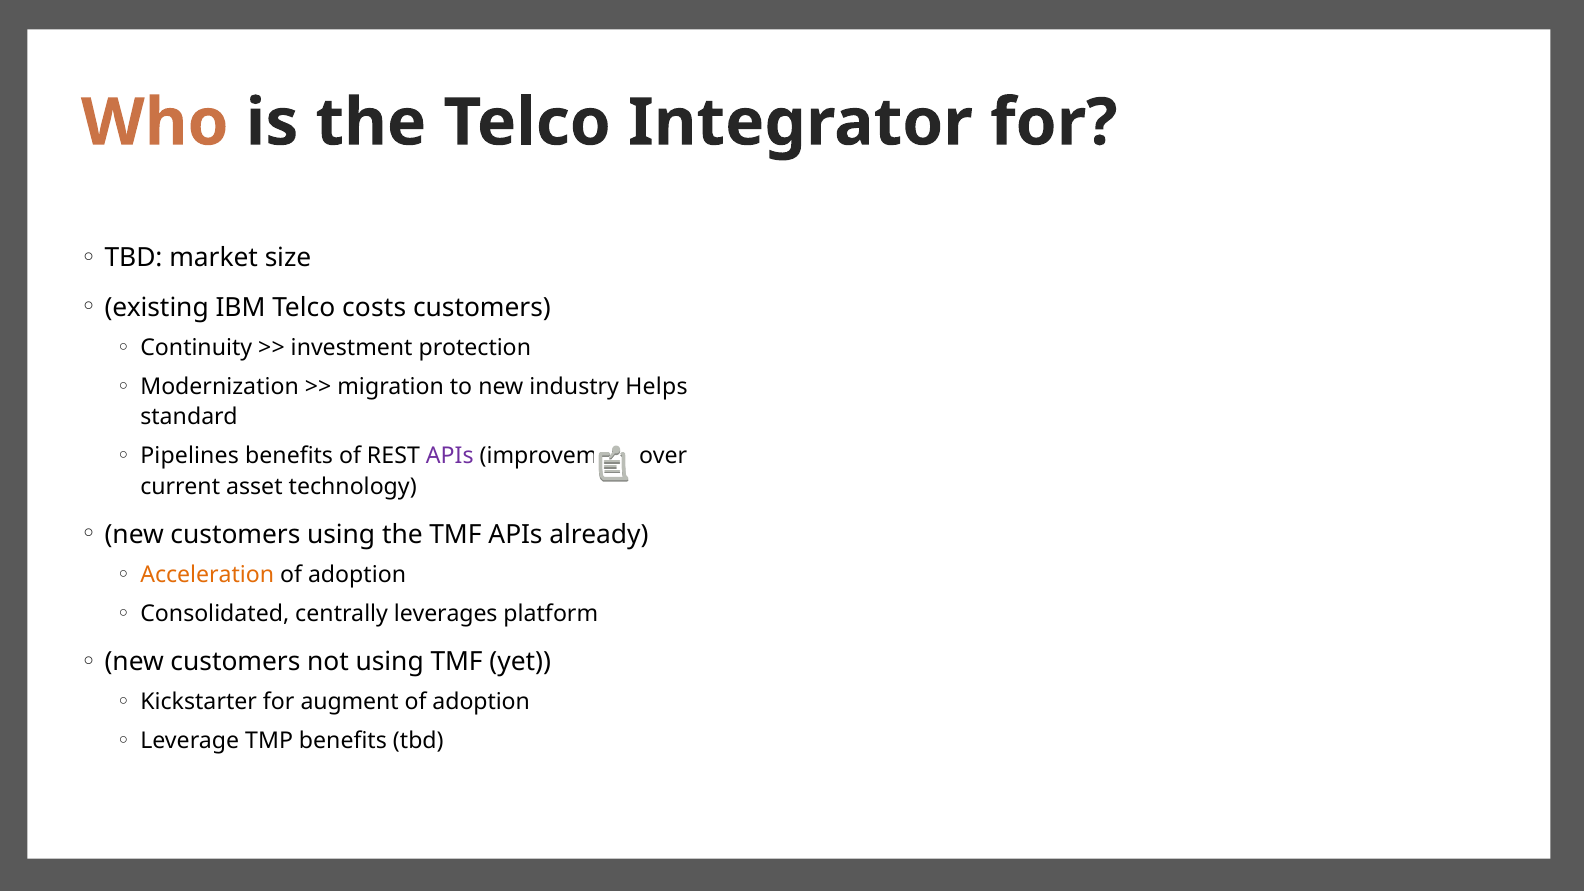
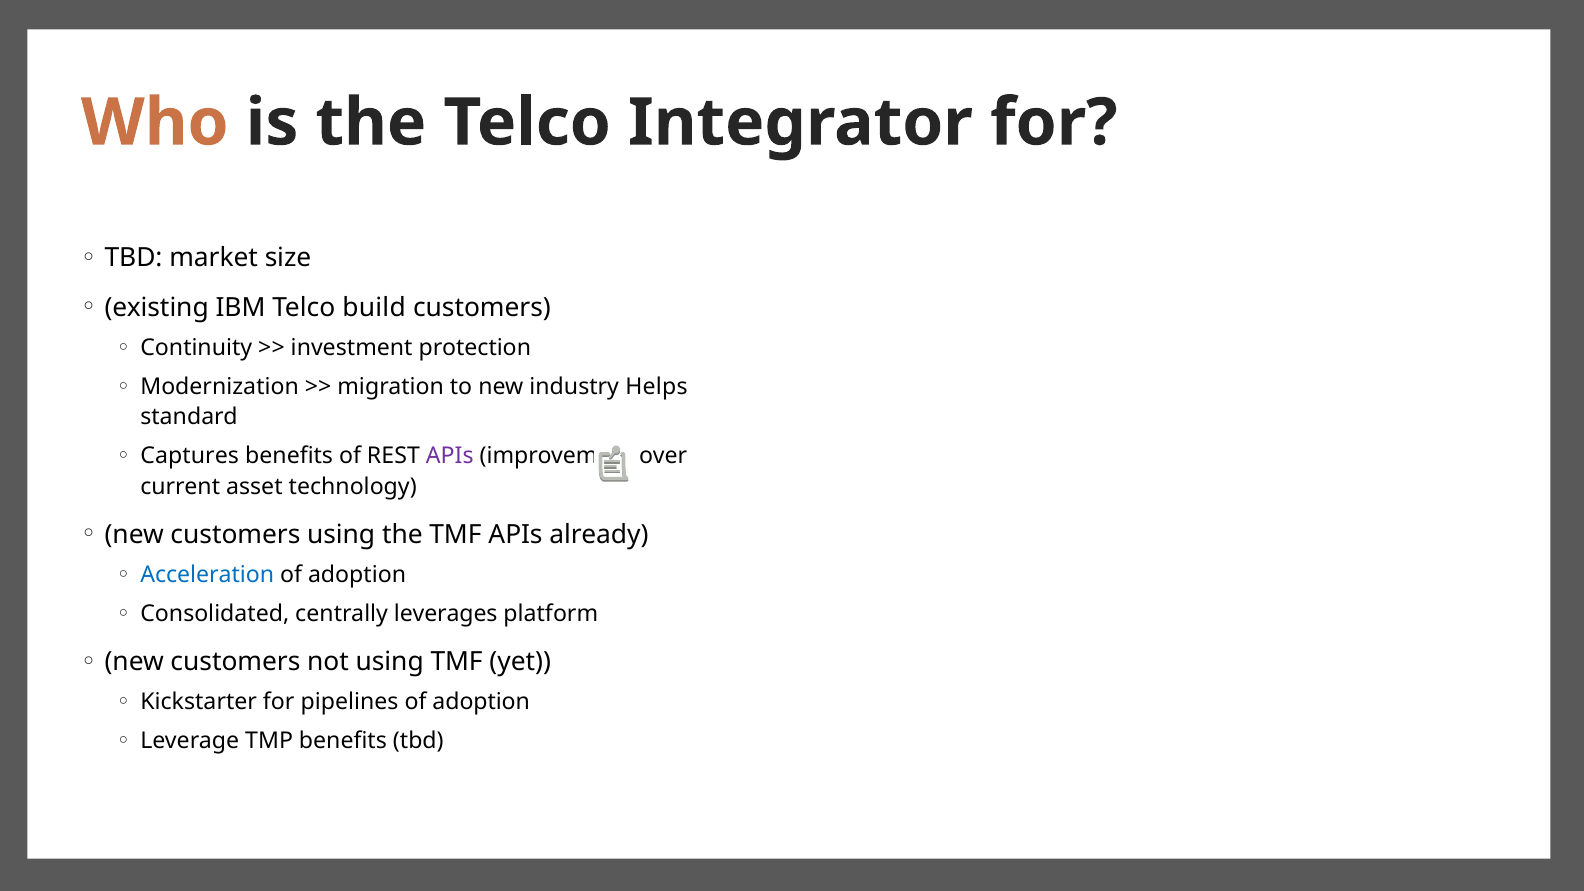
costs: costs -> build (374, 308)
Pipelines: Pipelines -> Captures (190, 456)
Acceleration colour: orange -> blue (207, 575)
augment: augment -> pipelines (350, 702)
